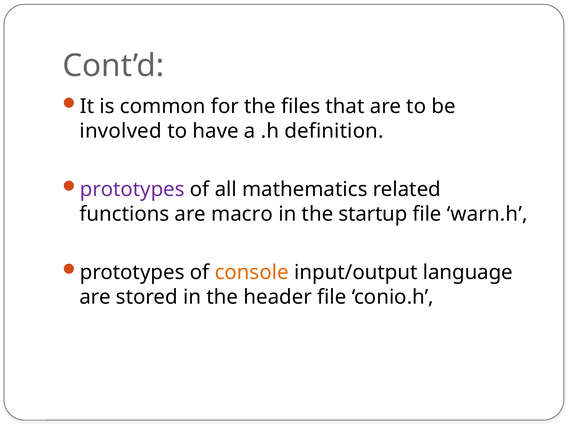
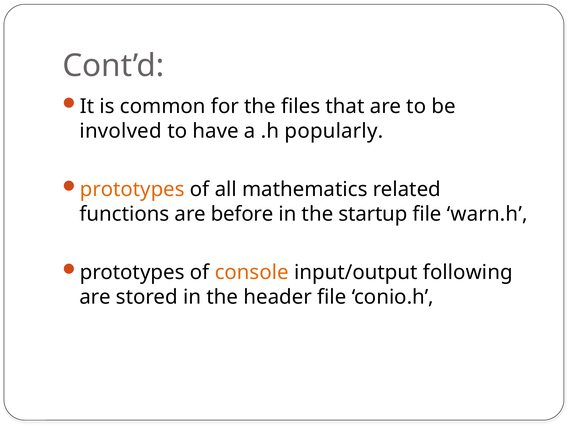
definition: definition -> popularly (334, 131)
prototypes colour: purple -> orange (132, 189)
macro: macro -> before (242, 214)
language: language -> following (468, 272)
